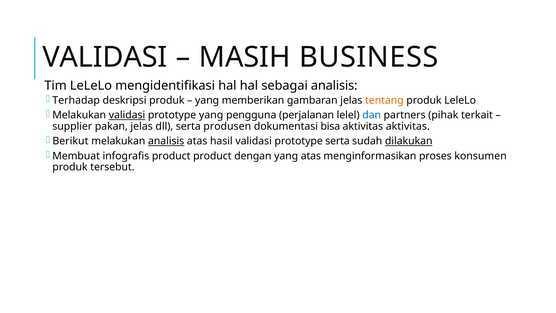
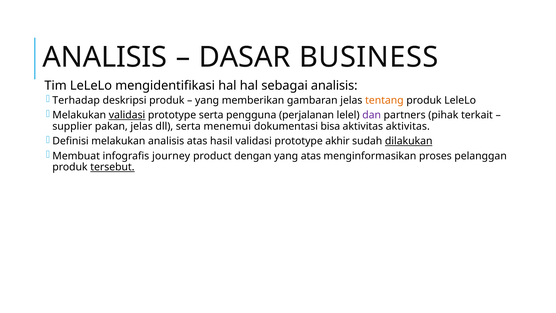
VALIDASI: VALIDASI -> ANALISIS (105, 57)
MASIH: MASIH -> DASAR (245, 57)
prototype yang: yang -> serta (211, 115)
dan colour: blue -> purple (372, 115)
produsen: produsen -> menemui (227, 126)
Berikut: Berikut -> Definisi (71, 141)
analisis underline: present -> none (166, 141)
prototype serta: serta -> akhir (338, 141)
infografis product: product -> journey (171, 156)
konsumen: konsumen -> pelanggan (481, 156)
tersebut underline: none -> present (112, 167)
